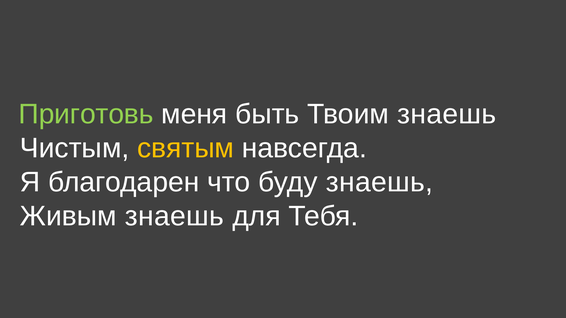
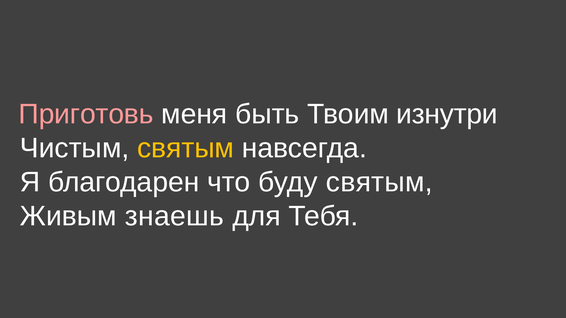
Приготовь colour: light green -> pink (86, 114)
Твоим знаешь: знаешь -> изнутри (447, 114)
буду знаешь: знаешь -> святым (379, 182)
